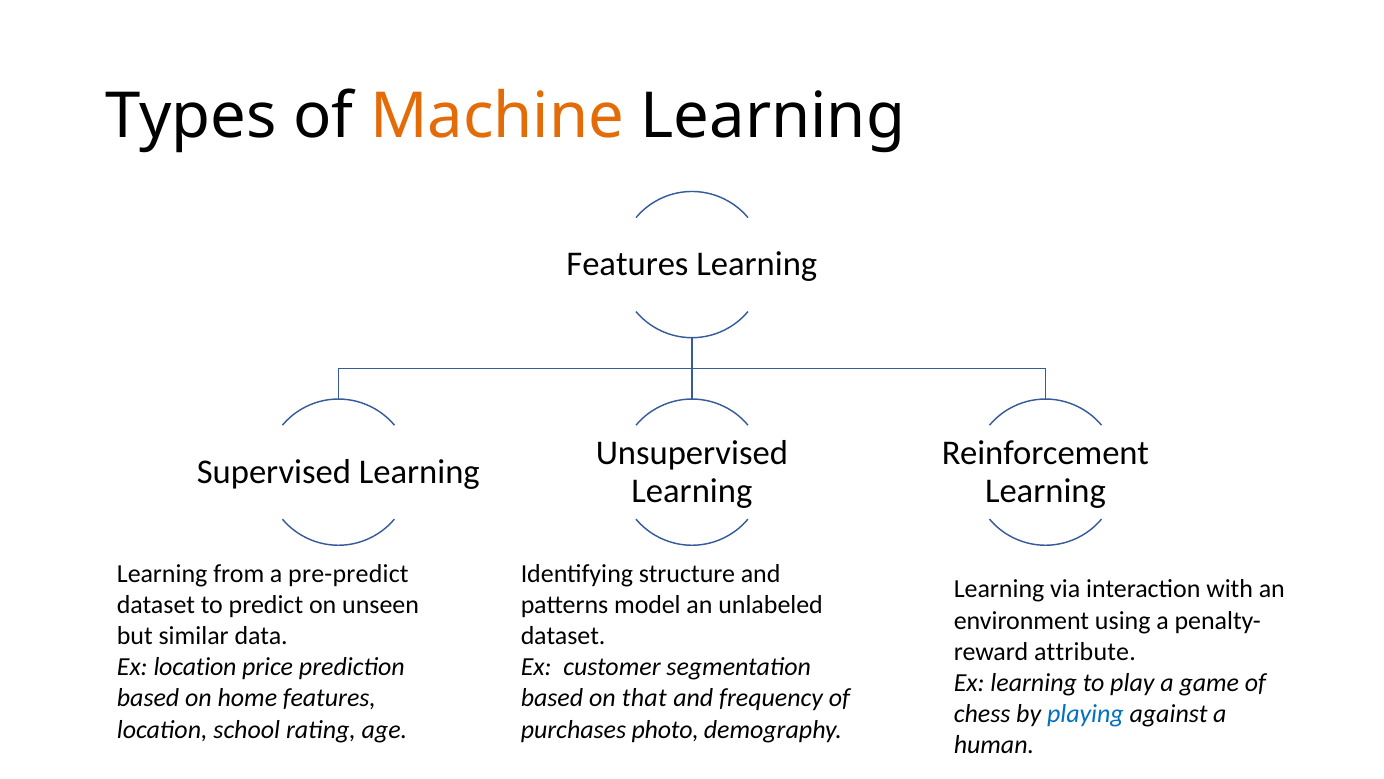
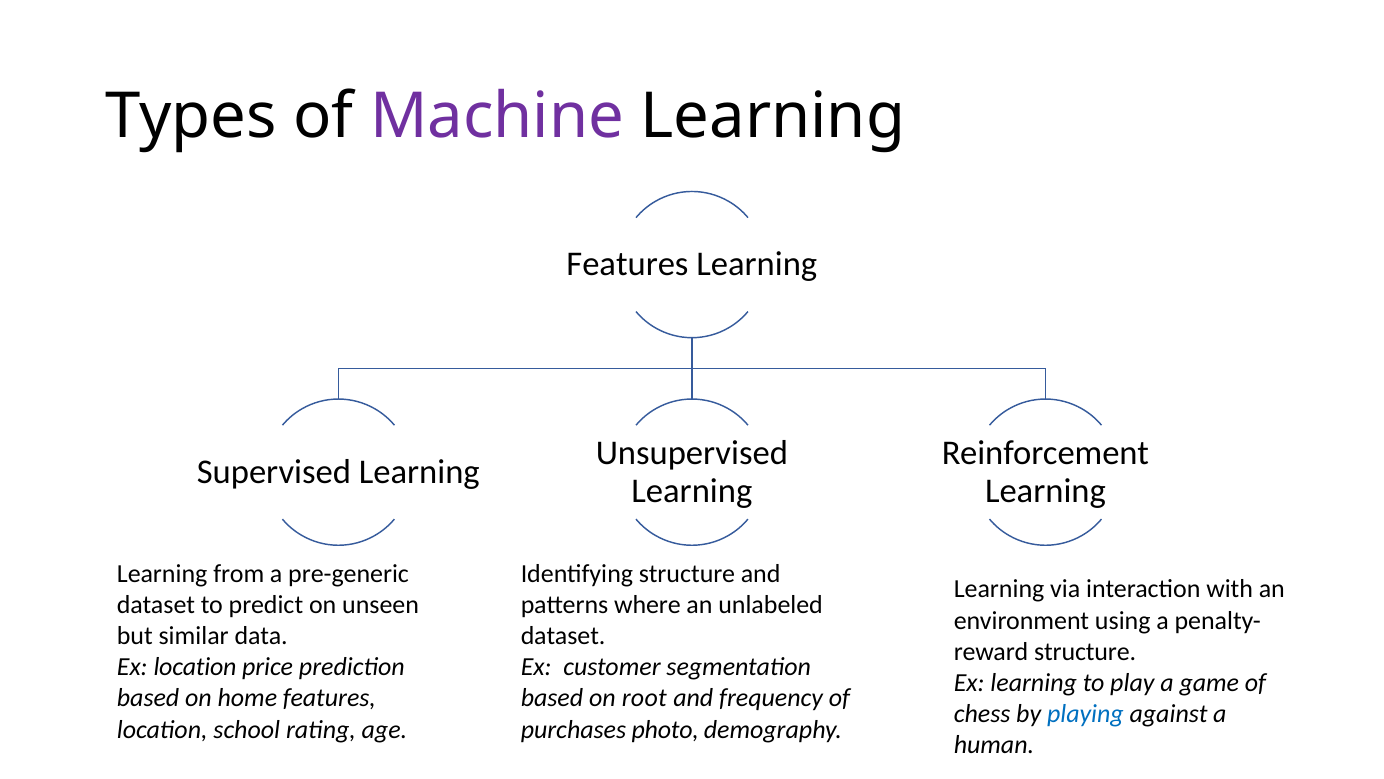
Machine colour: orange -> purple (497, 116)
pre-predict: pre-predict -> pre-generic (349, 573)
model: model -> where (647, 604)
attribute: attribute -> structure (1085, 651)
that: that -> root (644, 698)
